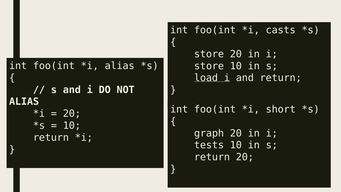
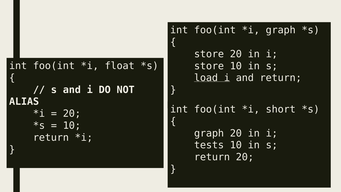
casts: casts -> graph (281, 30)
alias: alias -> float (120, 66)
